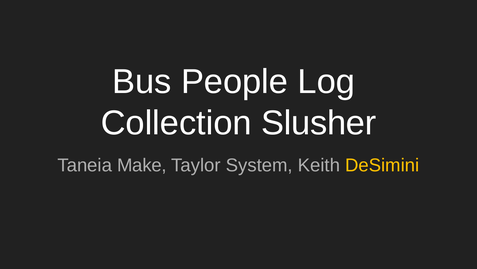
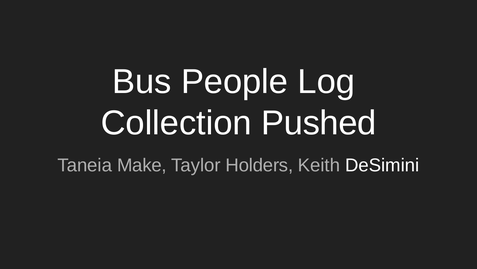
Slusher: Slusher -> Pushed (319, 123)
System: System -> Holders (259, 165)
DeSimini colour: yellow -> white (382, 165)
